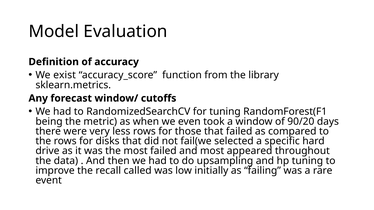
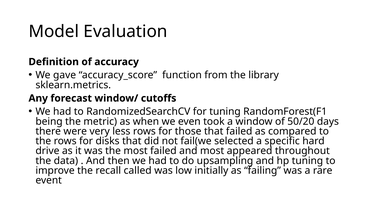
exist: exist -> gave (65, 75)
90/20: 90/20 -> 50/20 (301, 122)
